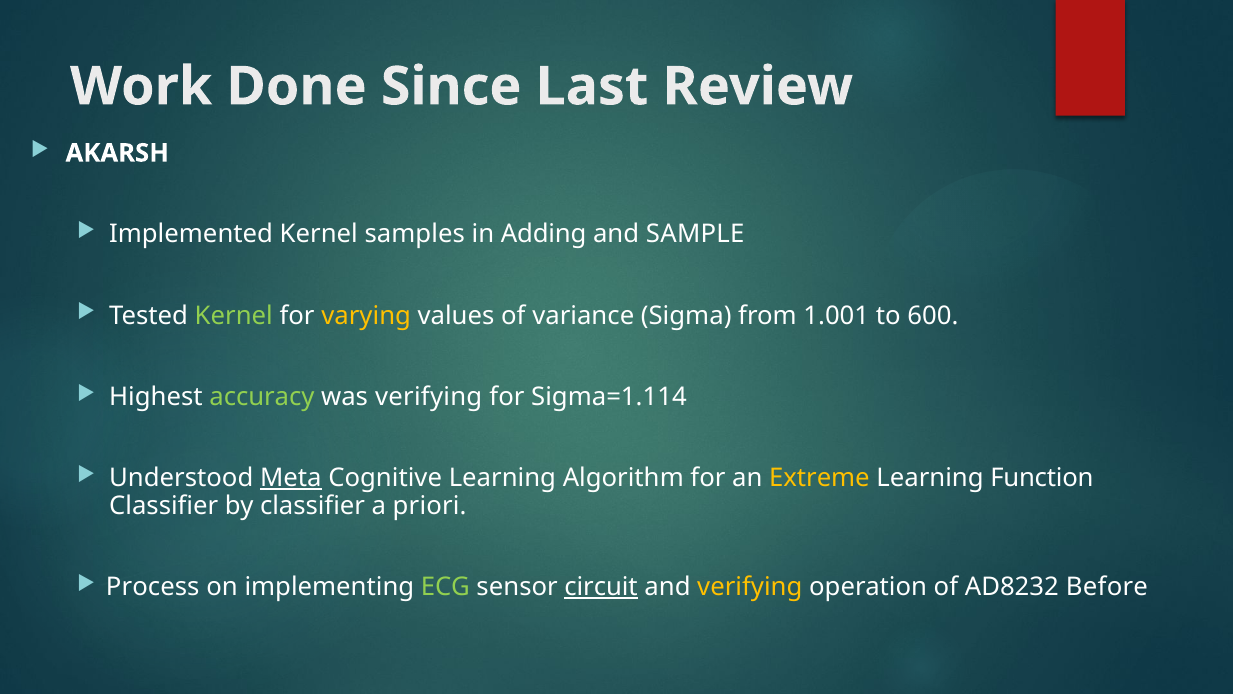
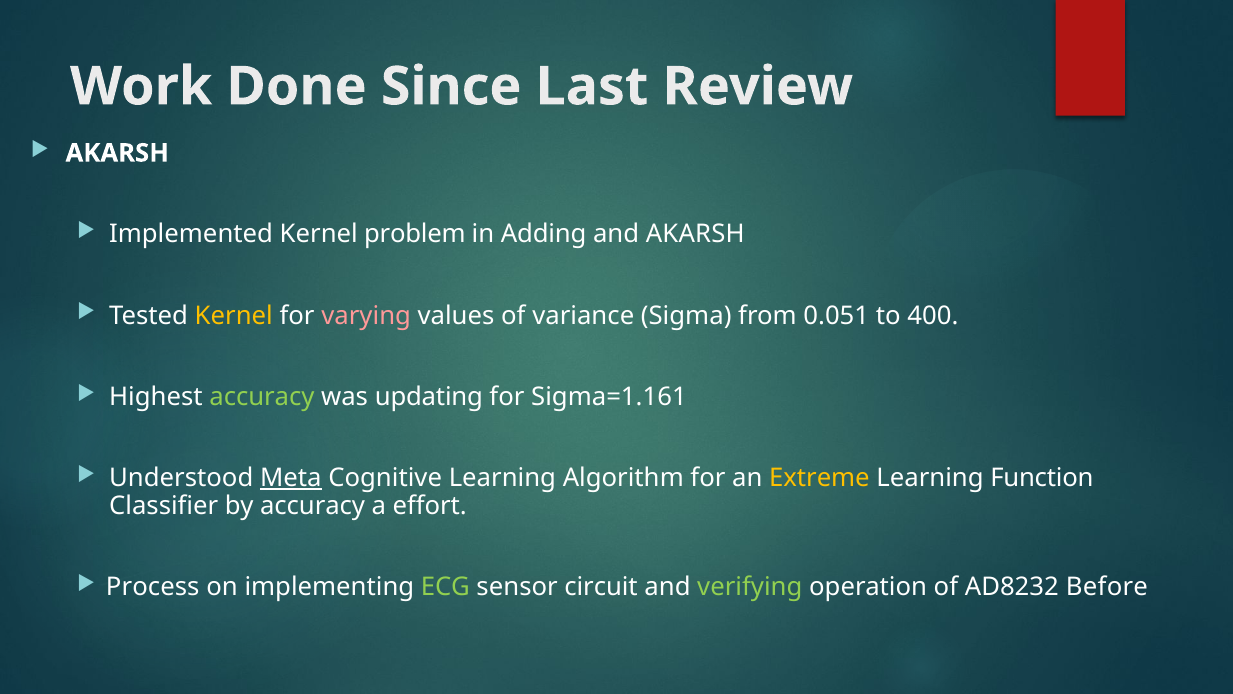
samples: samples -> problem (415, 234)
and SAMPLE: SAMPLE -> AKARSH (695, 234)
Kernel colour: light green -> yellow (234, 315)
varying colour: yellow -> pink (366, 315)
1.001: 1.001 -> 0.051 (836, 315)
600: 600 -> 400 (933, 315)
was verifying: verifying -> updating (429, 397)
Sigma=1.114: Sigma=1.114 -> Sigma=1.161 (609, 397)
by classifier: classifier -> accuracy (313, 505)
priori: priori -> effort (430, 505)
circuit underline: present -> none (601, 587)
verifying colour: yellow -> light green (750, 587)
